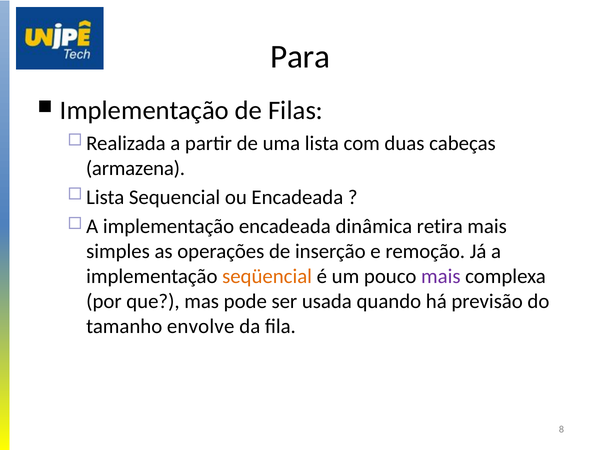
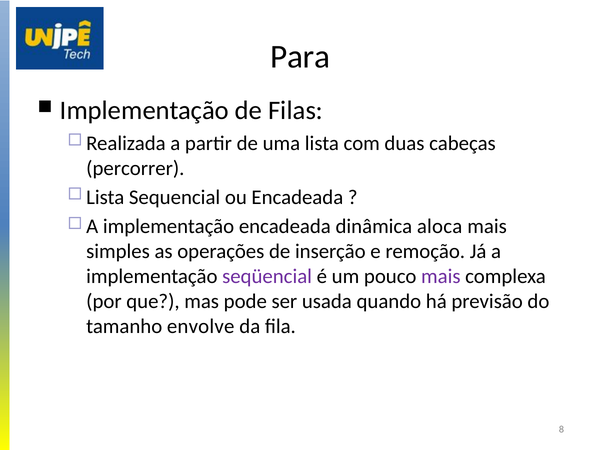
armazena: armazena -> percorrer (135, 168)
retira: retira -> aloca (440, 227)
seqüencial colour: orange -> purple (267, 276)
